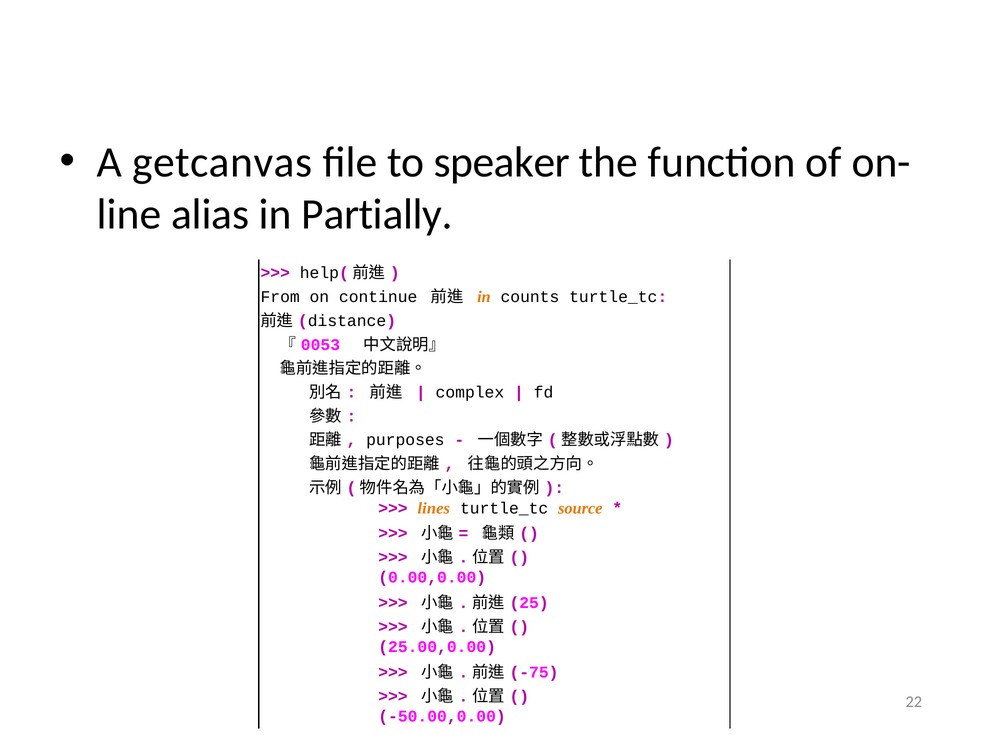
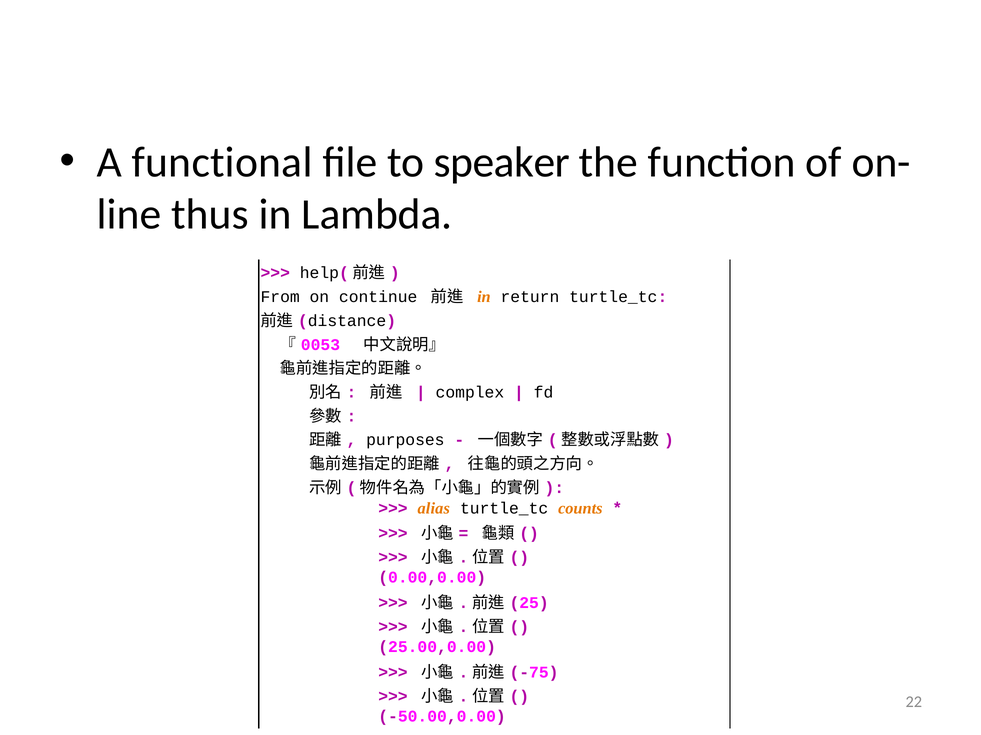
getcanvas: getcanvas -> functional (222, 162)
alias: alias -> thus (210, 215)
Partially: Partially -> Lambda (377, 215)
counts: counts -> return (530, 297)
lines: lines -> alias (434, 509)
source: source -> counts (580, 509)
